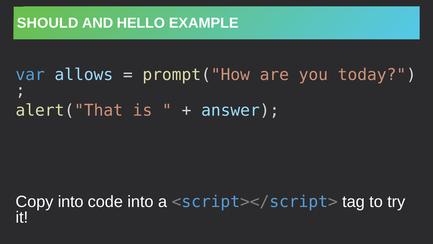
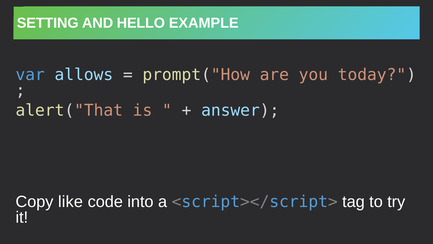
SHOULD: SHOULD -> SETTING (48, 23)
Copy into: into -> like (70, 201)
